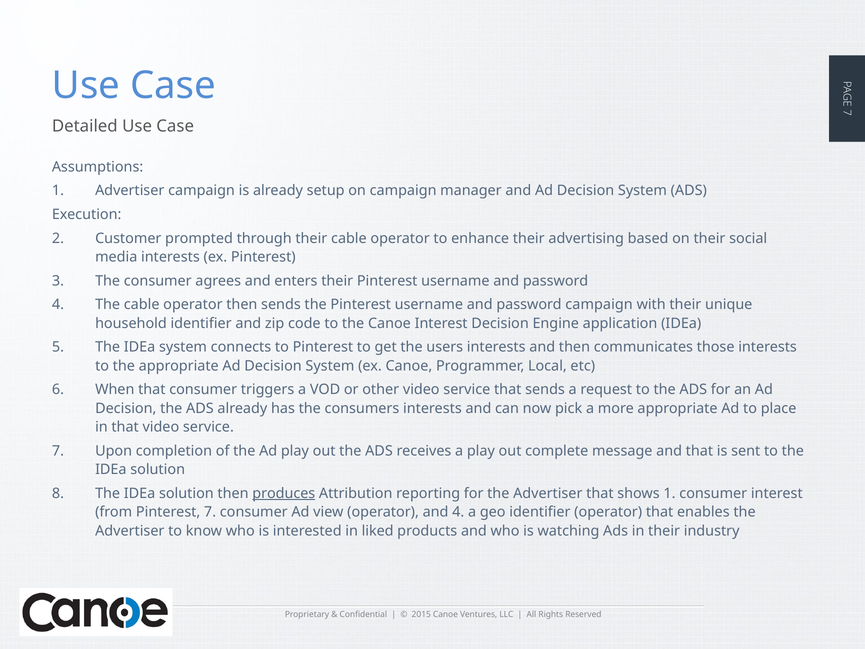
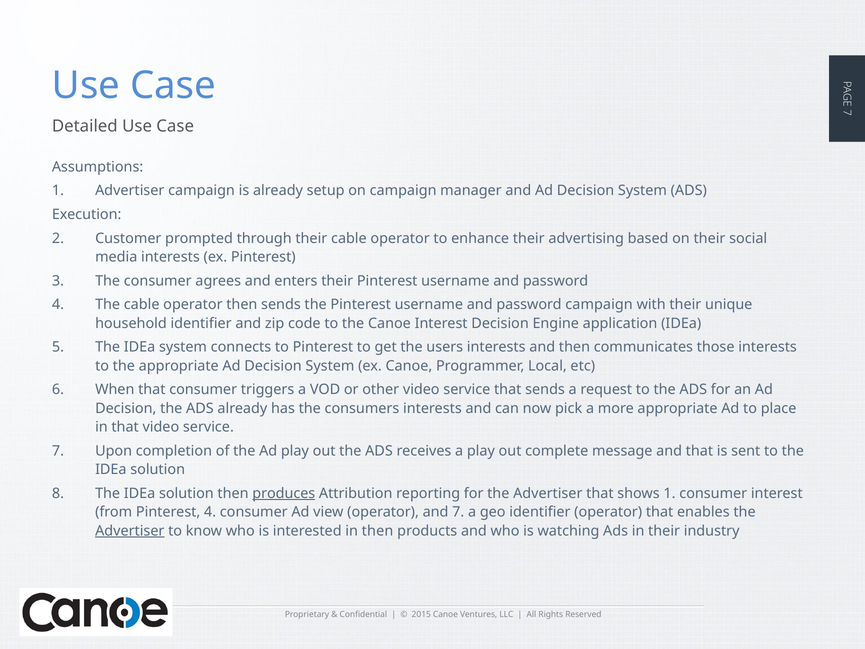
Pinterest 7: 7 -> 4 (210, 512)
and 4: 4 -> 7 (458, 512)
Advertiser underline: none -> present (130, 531)
in liked: liked -> then (378, 531)
